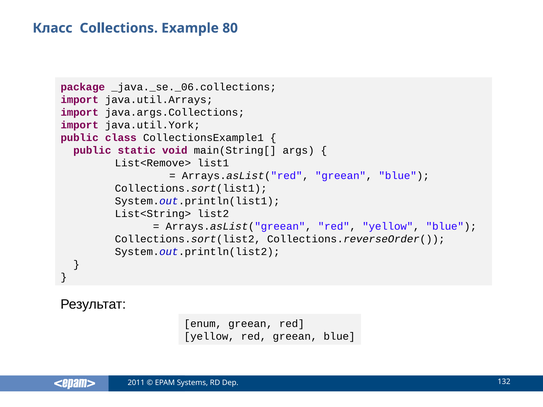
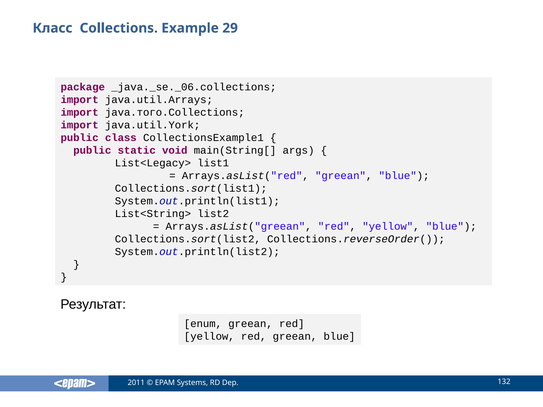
80: 80 -> 29 (230, 28)
java.args.Collections: java.args.Collections -> java.того.Collections (175, 112)
List<Remove>: List<Remove> -> List<Legacy> (153, 163)
